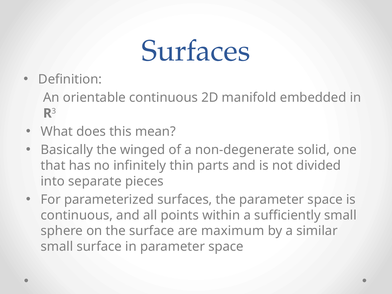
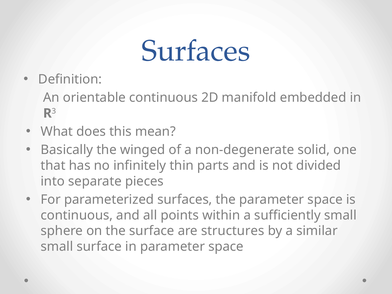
maximum: maximum -> structures (233, 231)
